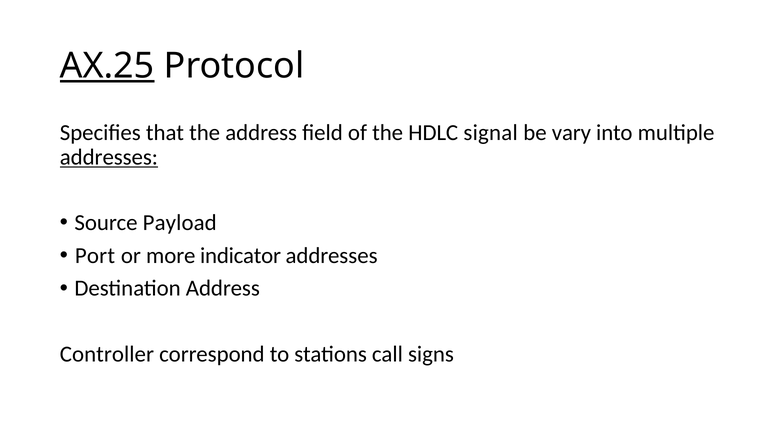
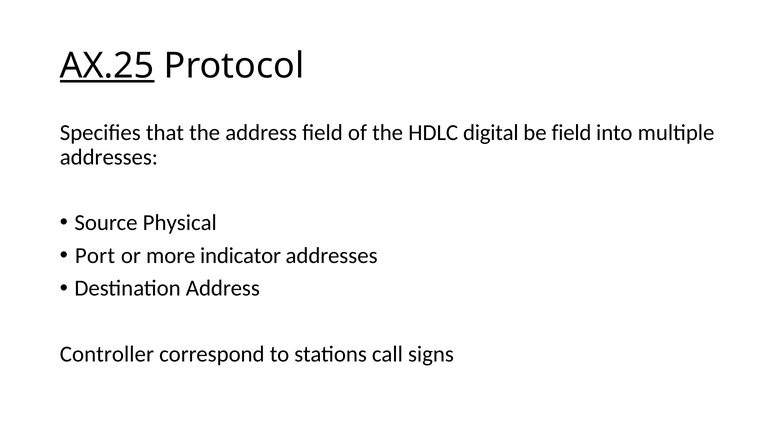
signal: signal -> digital (491, 133)
be vary: vary -> field (571, 133)
addresses underline: present -> none (109, 157)
Payload: Payload -> Physical (180, 223)
